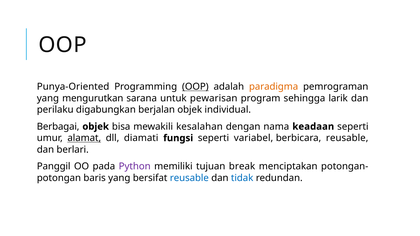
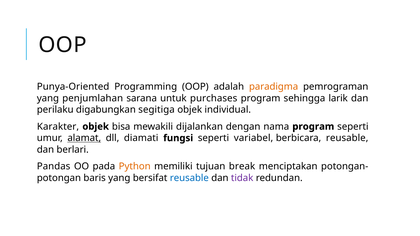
OOP underline: present -> none (195, 87)
mengurutkan: mengurutkan -> penjumlahan (93, 98)
pewarisan: pewarisan -> purchases (214, 98)
berjalan: berjalan -> segitiga (157, 110)
Berbagai: Berbagai -> Karakter (58, 127)
kesalahan: kesalahan -> dijalankan (199, 127)
nama keadaan: keadaan -> program (313, 127)
Panggil: Panggil -> Pandas (54, 167)
Python colour: purple -> orange (135, 167)
tidak colour: blue -> purple (242, 178)
